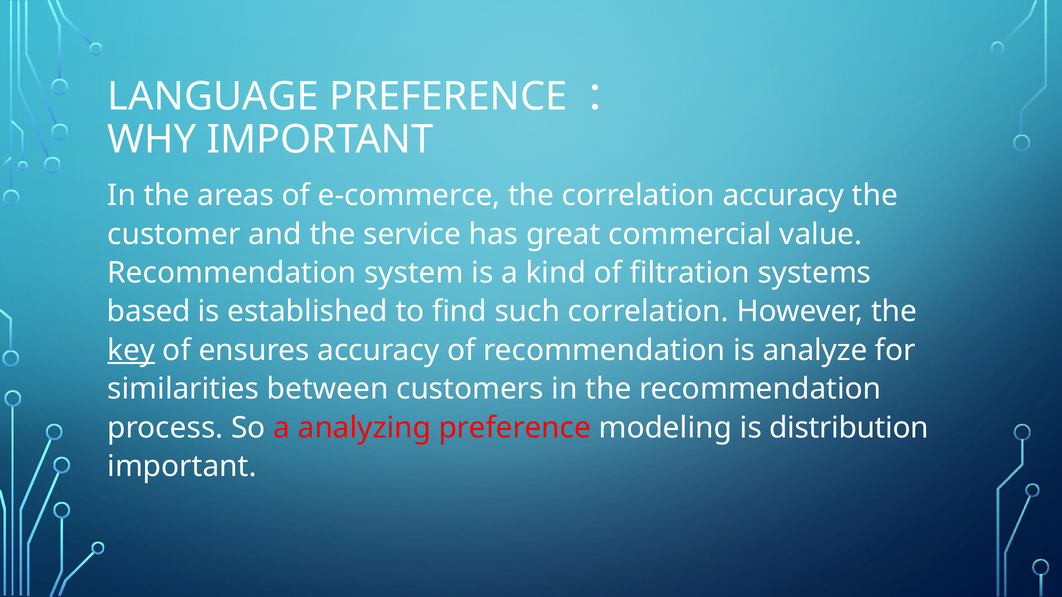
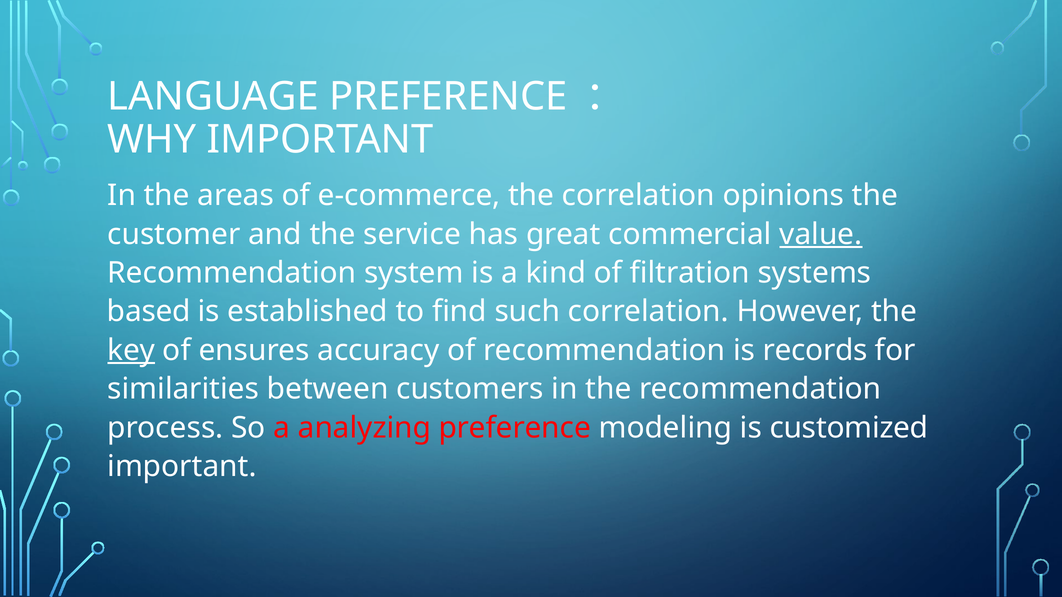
correlation accuracy: accuracy -> opinions (783, 196)
value underline: none -> present (821, 234)
analyze: analyze -> records (815, 351)
distribution: distribution -> customized (849, 428)
